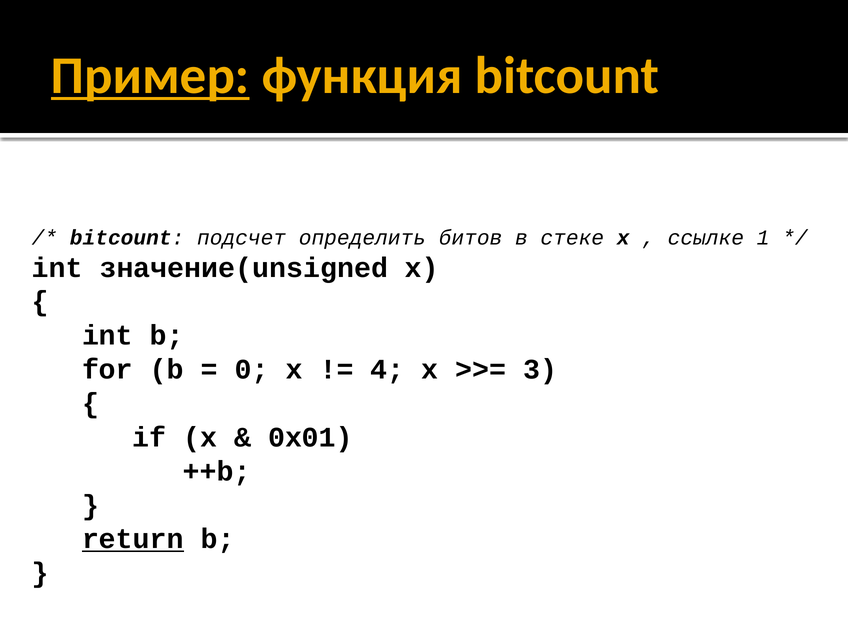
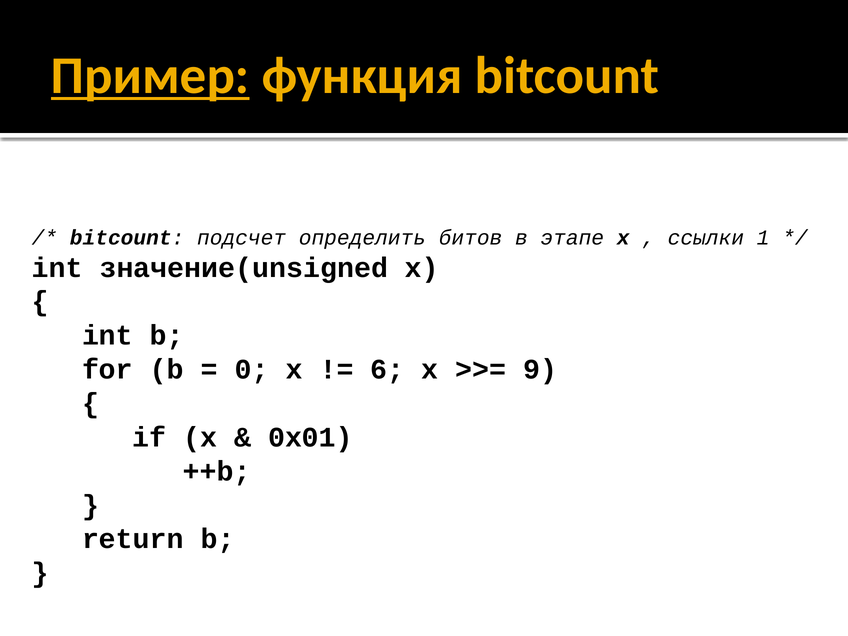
стеке: стеке -> этапе (572, 238)
ссылке: ссылке -> ссылки (706, 238)
4: 4 -> 6 (387, 369)
3: 3 -> 9 (540, 369)
return underline: present -> none (133, 539)
